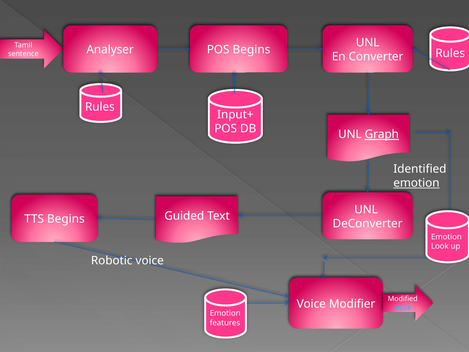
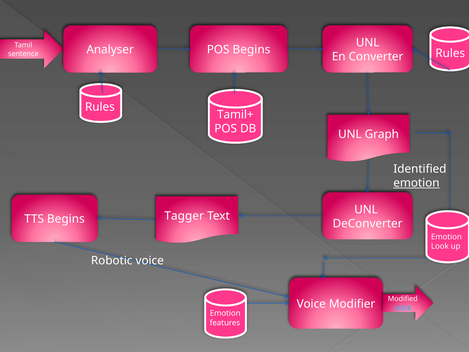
Input+: Input+ -> Tamil+ (235, 114)
Graph underline: present -> none (382, 134)
Guided: Guided -> Tagger (184, 216)
